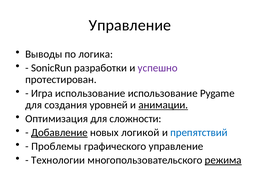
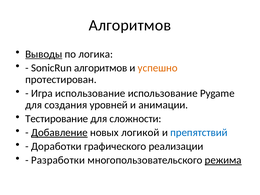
Управление: Управление -> Алгоритмов (130, 25)
Выводы underline: none -> present (44, 54)
SonicRun разработки: разработки -> алгоритмов (101, 68)
успешно colour: purple -> orange (158, 68)
анимации underline: present -> none (163, 105)
Оптимизация: Оптимизация -> Тестирование (57, 119)
Проблемы: Проблемы -> Доработки (56, 146)
графического управление: управление -> реализации (176, 146)
Технологии: Технологии -> Разработки (58, 160)
